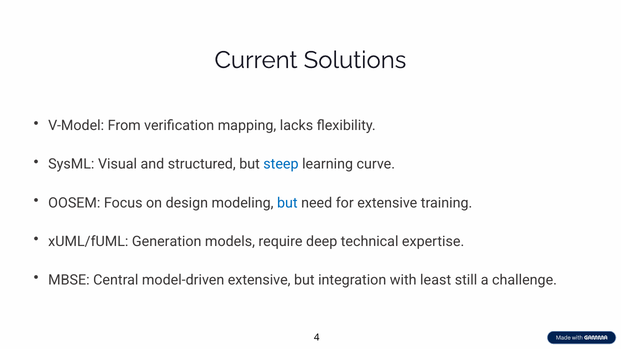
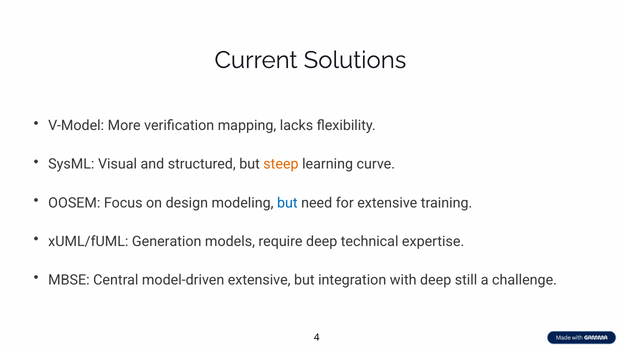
From: From -> More (124, 126)
steep colour: blue -> orange (281, 164)
with least: least -> deep (436, 280)
